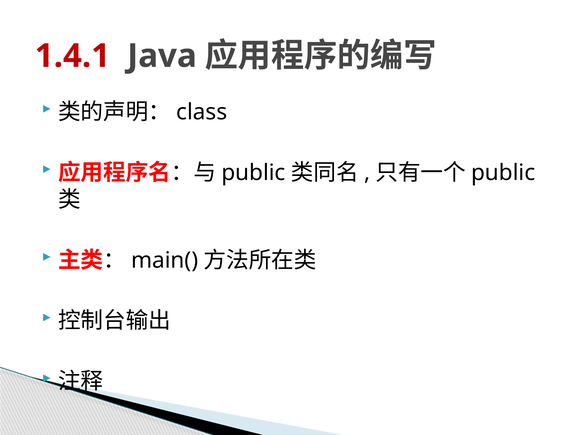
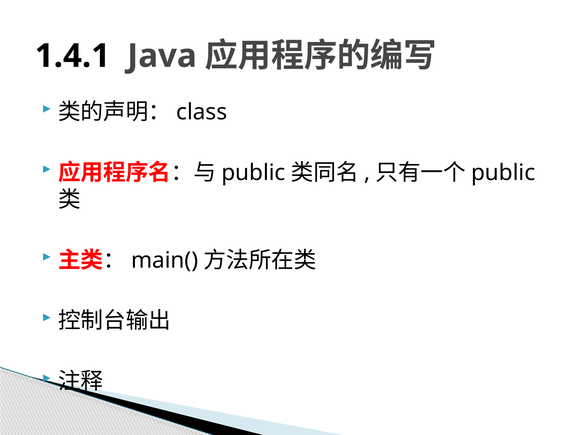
1.4.1 colour: red -> black (72, 56)
